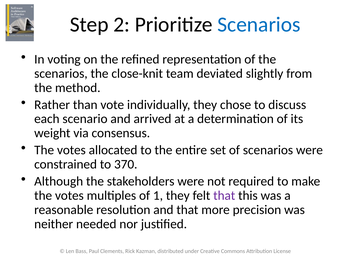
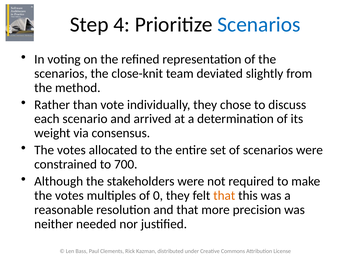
2: 2 -> 4 (122, 25)
370: 370 -> 700 (126, 165)
1: 1 -> 0 (158, 196)
that colour: purple -> orange (224, 196)
